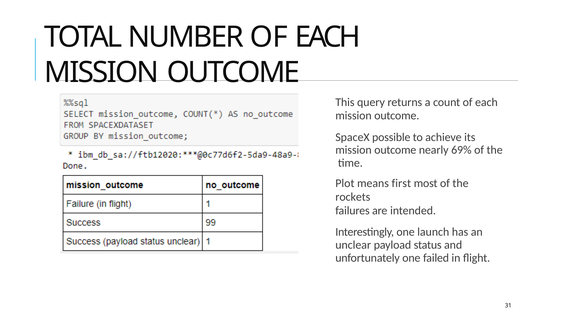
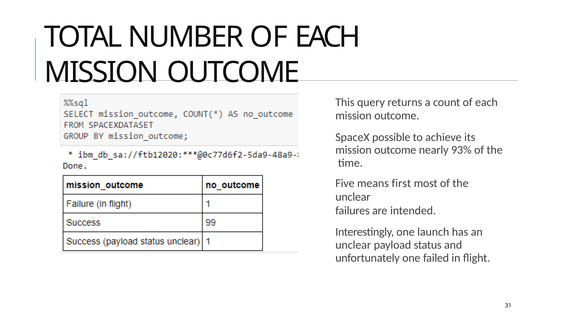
69%: 69% -> 93% (461, 150)
Plot: Plot -> Five (345, 184)
rockets: rockets -> unclear (353, 197)
